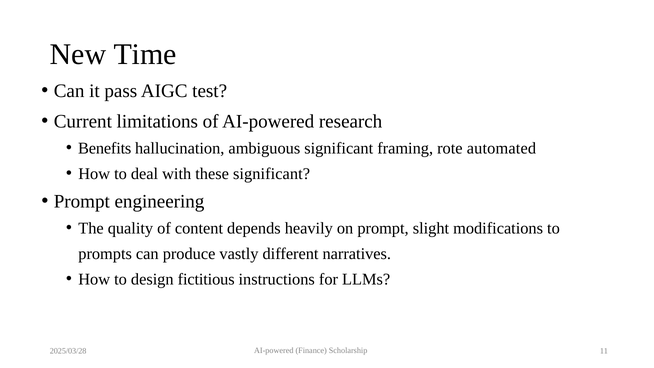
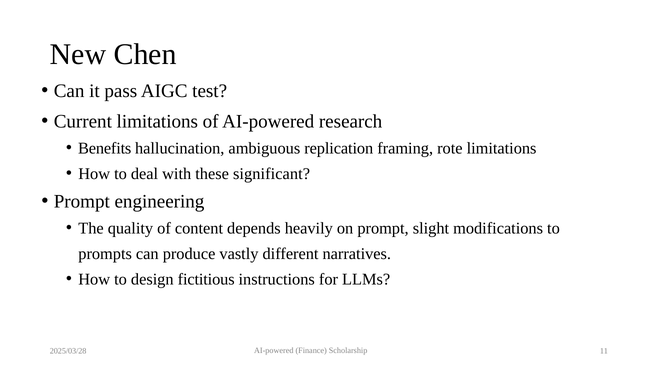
Time: Time -> Chen (145, 54)
ambiguous significant: significant -> replication (339, 148)
rote automated: automated -> limitations (502, 148)
